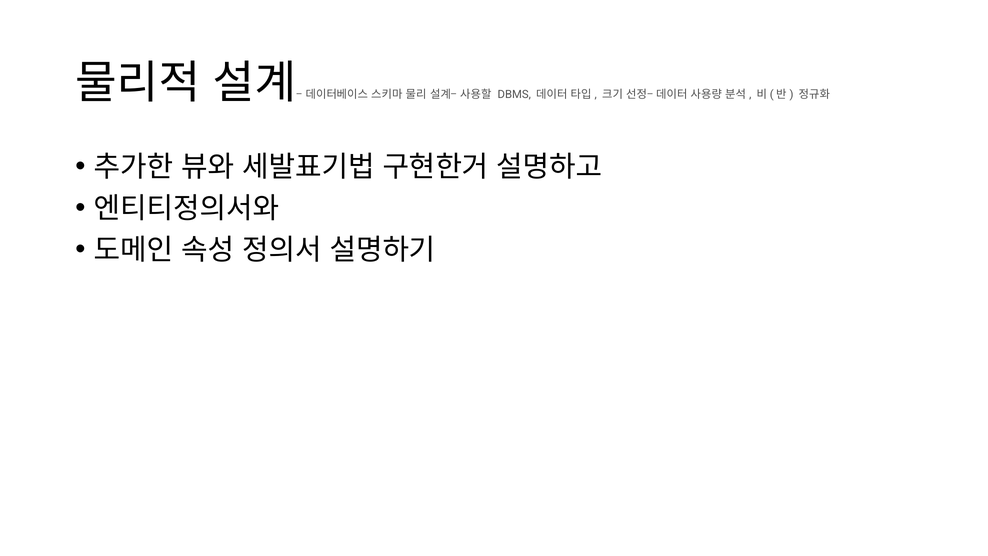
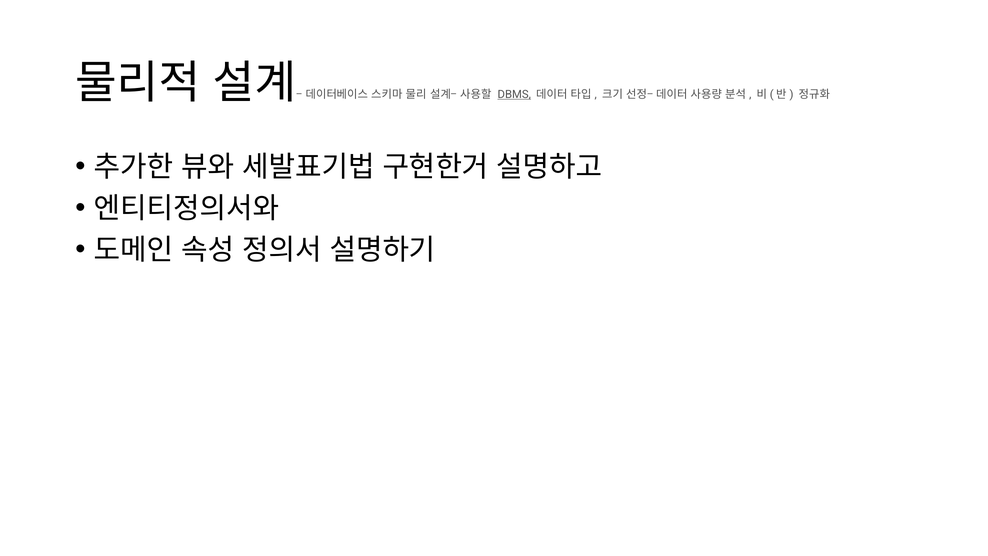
DBMS underline: none -> present (514, 94)
